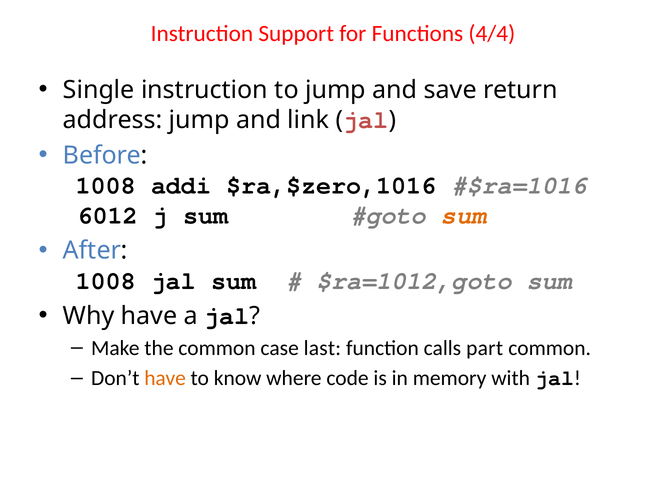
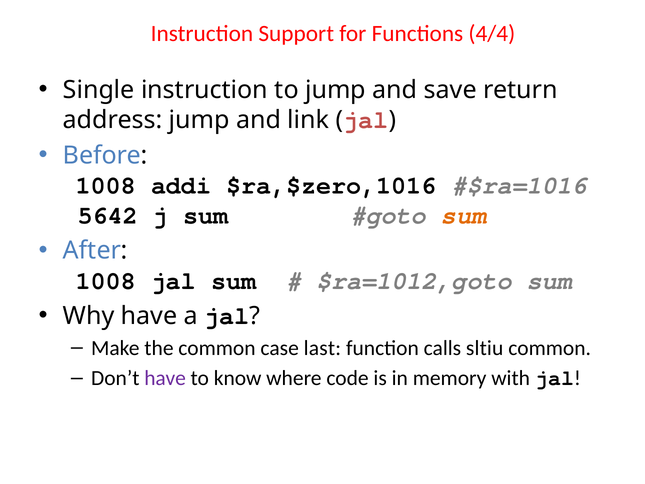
6012: 6012 -> 5642 (108, 215)
part: part -> sltiu (485, 348)
have colour: orange -> purple (165, 378)
